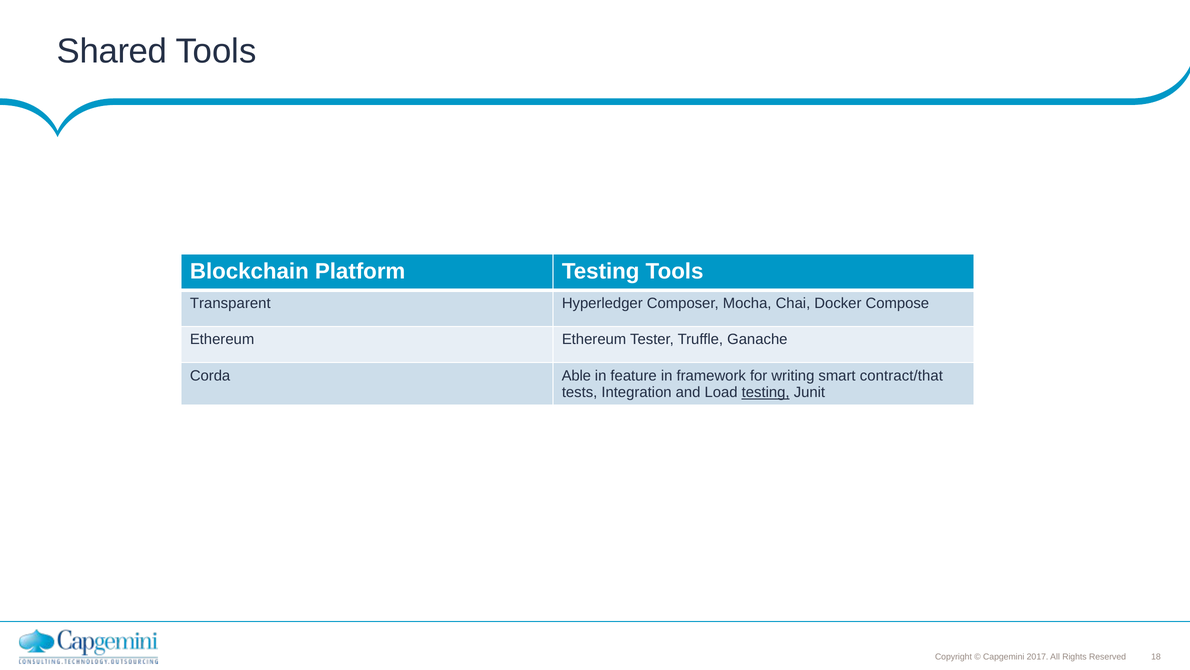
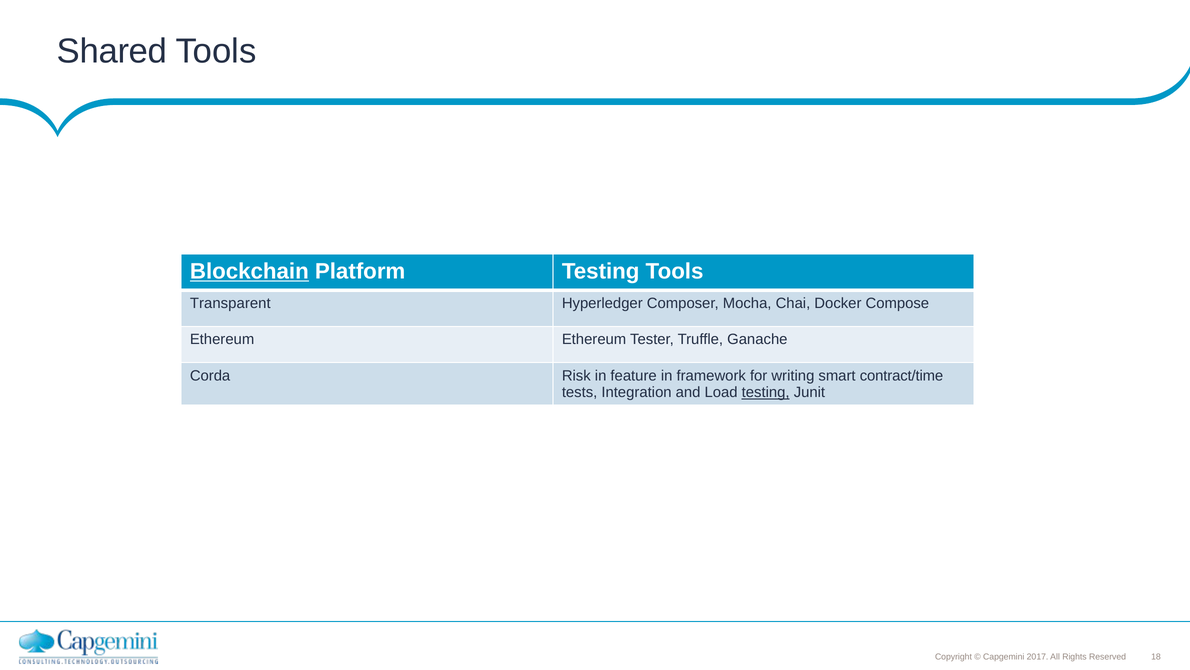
Blockchain underline: none -> present (249, 271)
Able: Able -> Risk (576, 376)
contract/that: contract/that -> contract/time (901, 376)
